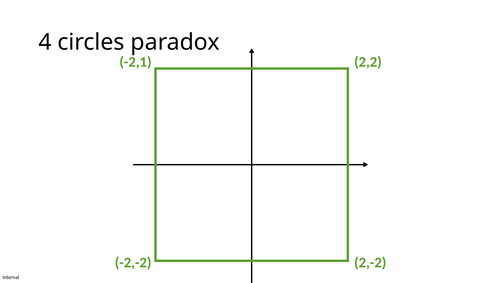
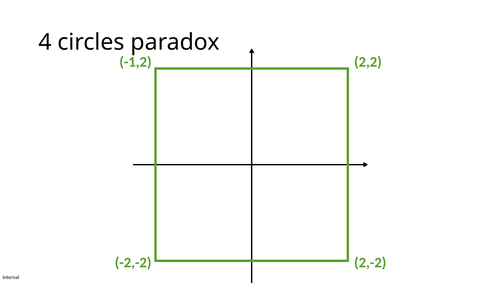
-2,1: -2,1 -> -1,2 (135, 62)
